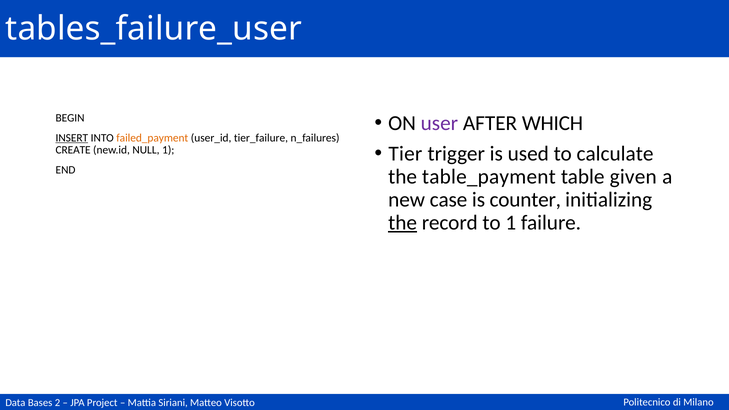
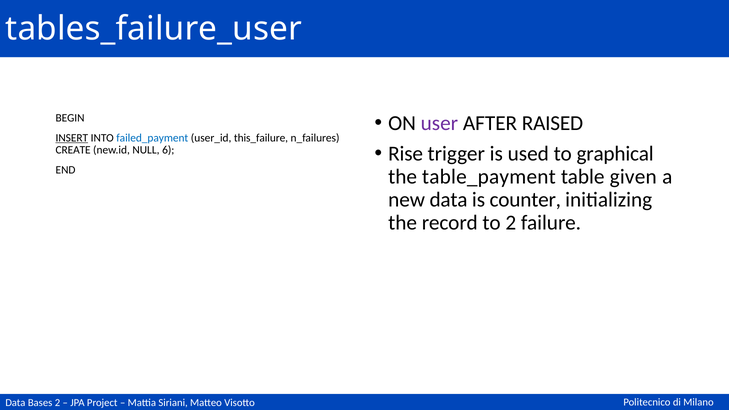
WHICH: WHICH -> RAISED (552, 123)
failed_payment colour: orange -> blue (152, 138)
tier_failure: tier_failure -> this_failure (261, 138)
Tier: Tier -> Rise (406, 154)
calculate: calculate -> graphical (615, 154)
NULL 1: 1 -> 6 (168, 150)
new case: case -> data (449, 200)
the underline: present -> none (403, 223)
to 1: 1 -> 2 (511, 223)
